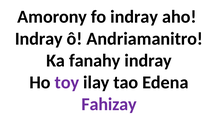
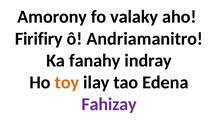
fo indray: indray -> valaky (134, 17)
Indray: Indray -> Firifiry (39, 39)
toy colour: purple -> orange (67, 82)
